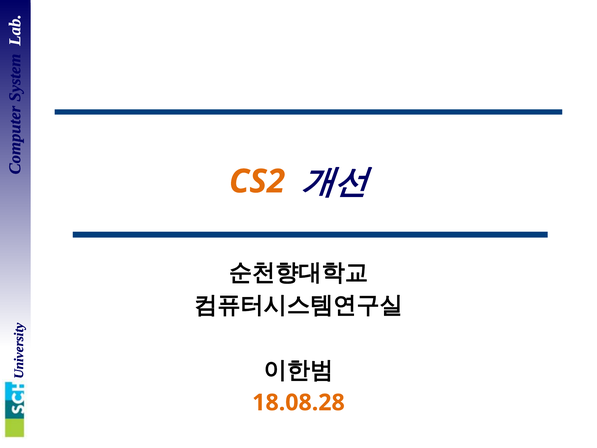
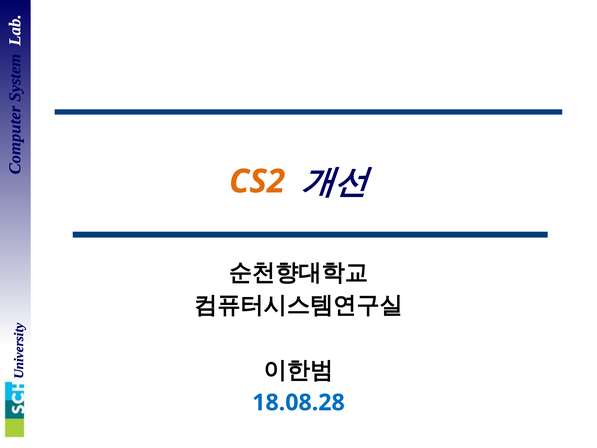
18.08.28 colour: orange -> blue (299, 402)
